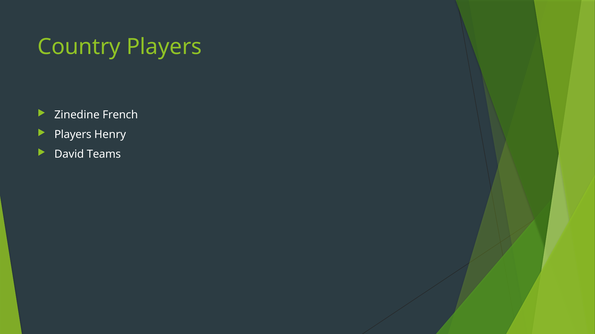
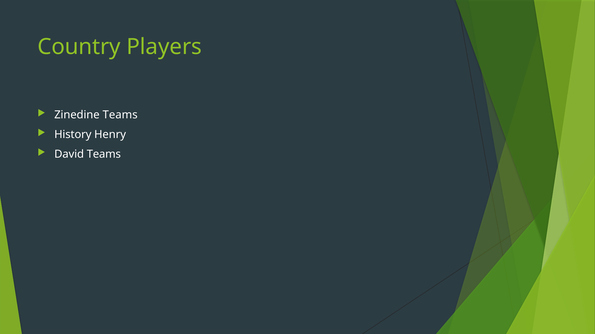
Zinedine French: French -> Teams (120, 115)
Players: Players -> History (73, 135)
